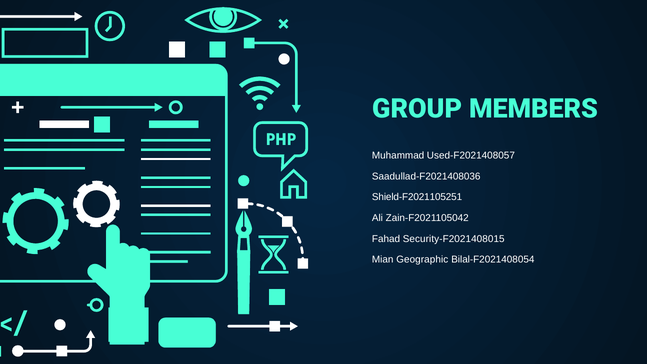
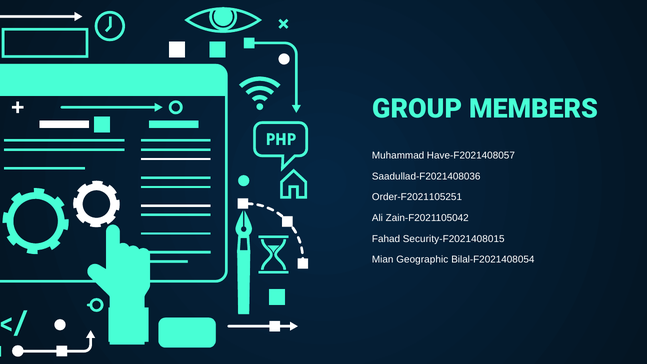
Used-F2021408057: Used-F2021408057 -> Have-F2021408057 (471, 155)
Shield-F2021105251: Shield-F2021105251 -> Order-F2021105251 (417, 197)
